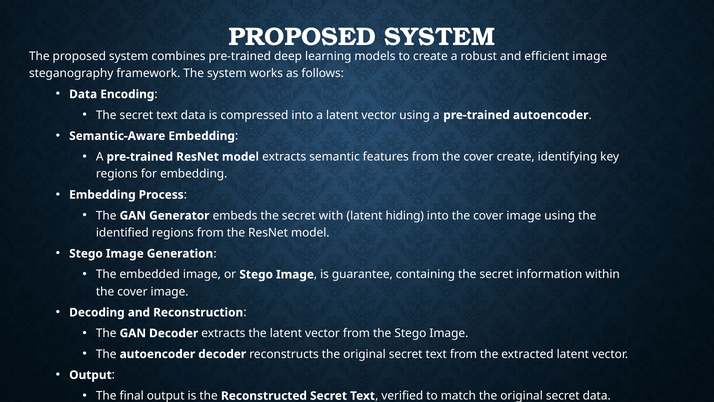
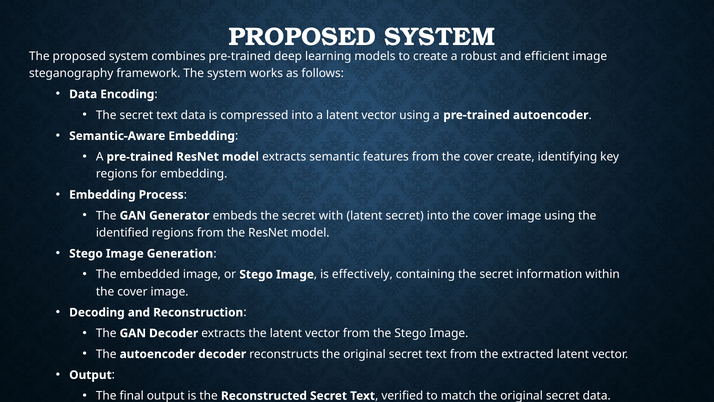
latent hiding: hiding -> secret (405, 215)
guarantee: guarantee -> effectively (362, 274)
